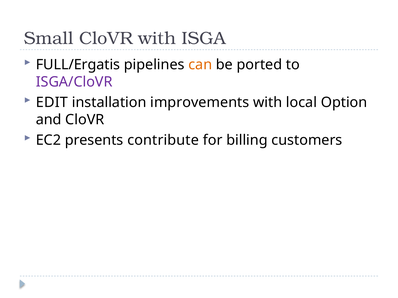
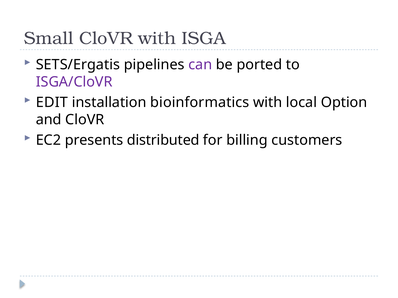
FULL/Ergatis: FULL/Ergatis -> SETS/Ergatis (78, 65)
can colour: orange -> purple (200, 65)
improvements: improvements -> bioinformatics (200, 102)
contribute: contribute -> distributed (163, 140)
